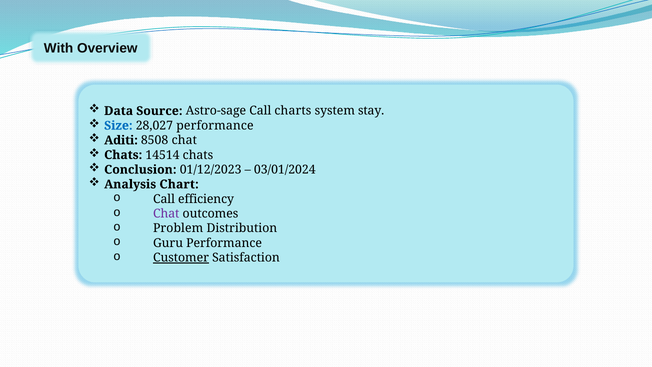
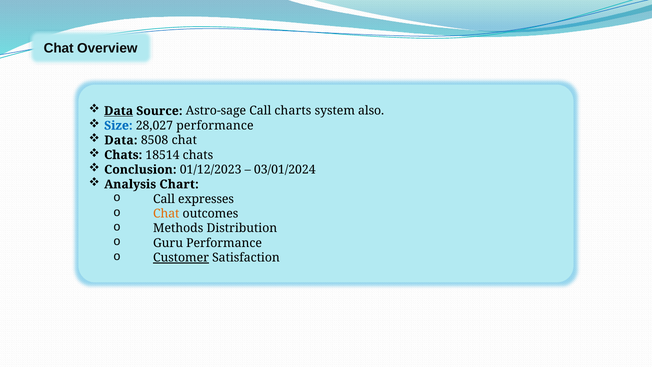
With: With -> Chat (59, 48)
Data underline: none -> present (119, 111)
stay: stay -> also (371, 111)
Aditi: Aditi -> Data (121, 140)
14514: 14514 -> 18514 (162, 155)
efficiency: efficiency -> expresses (206, 199)
Chat colour: purple -> orange (166, 214)
Problem: Problem -> Methods (178, 228)
